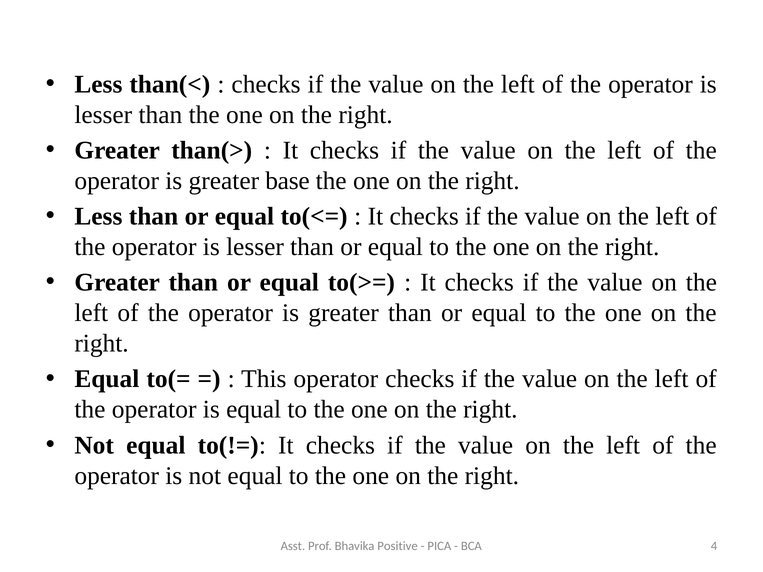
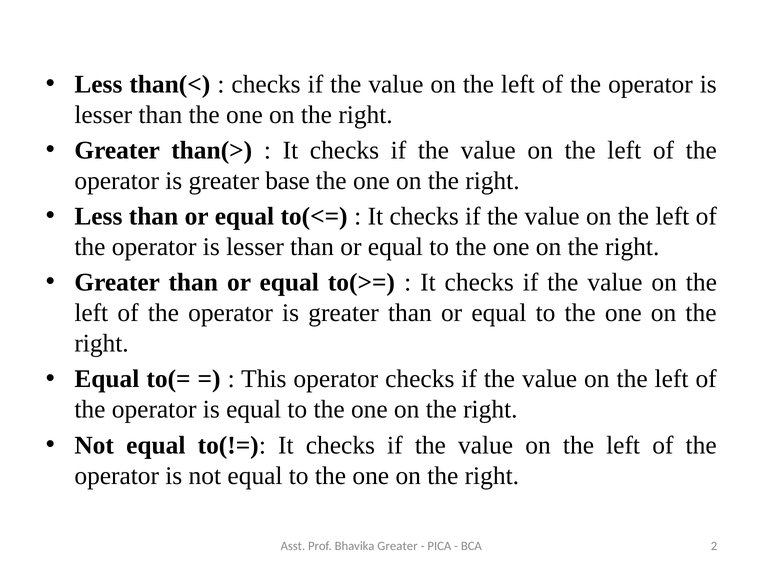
Bhavika Positive: Positive -> Greater (398, 546)
4: 4 -> 2 (714, 546)
